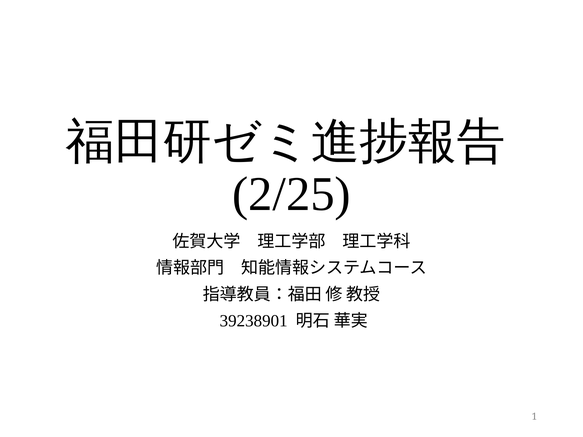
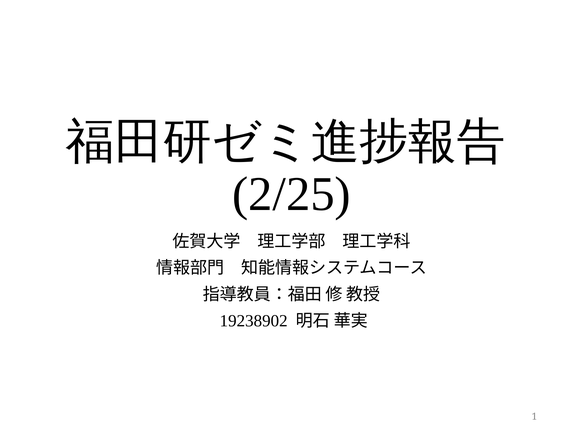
39238901: 39238901 -> 19238902 (254, 321)
